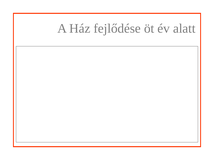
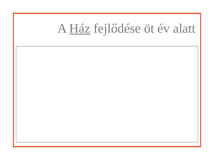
Ház underline: none -> present (80, 29)
